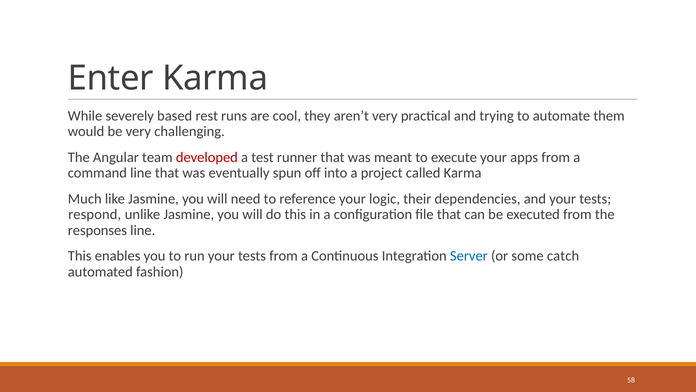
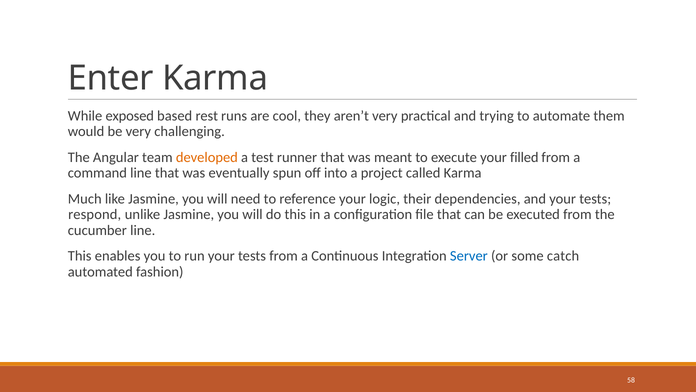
severely: severely -> exposed (130, 116)
developed colour: red -> orange (207, 157)
apps: apps -> filled (524, 157)
responses: responses -> cucumber (97, 230)
